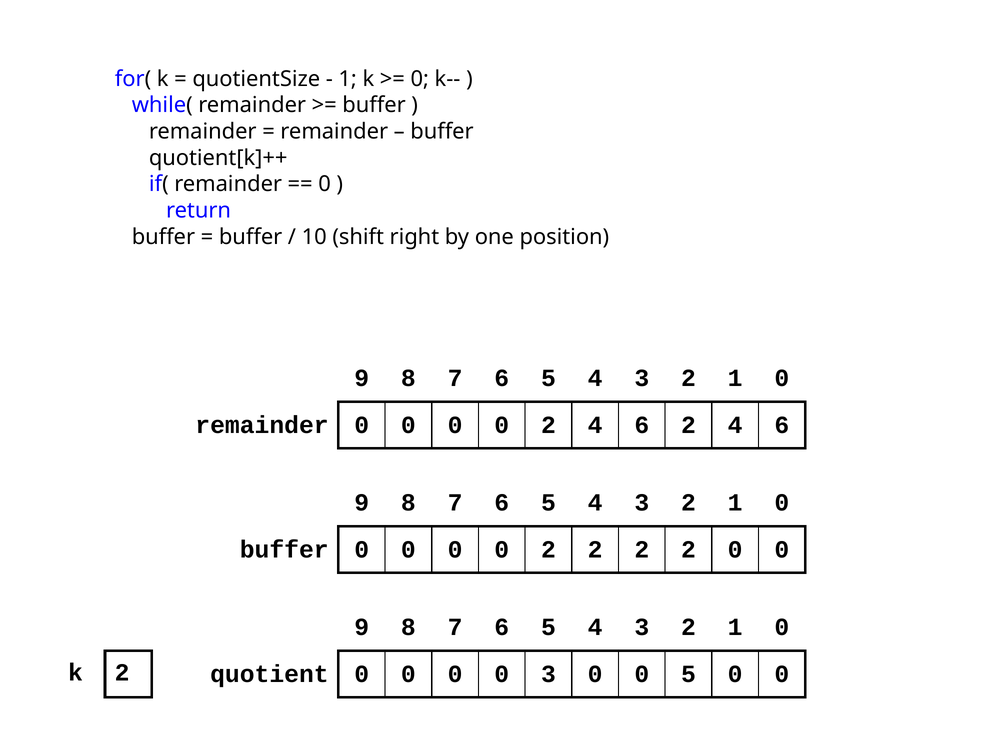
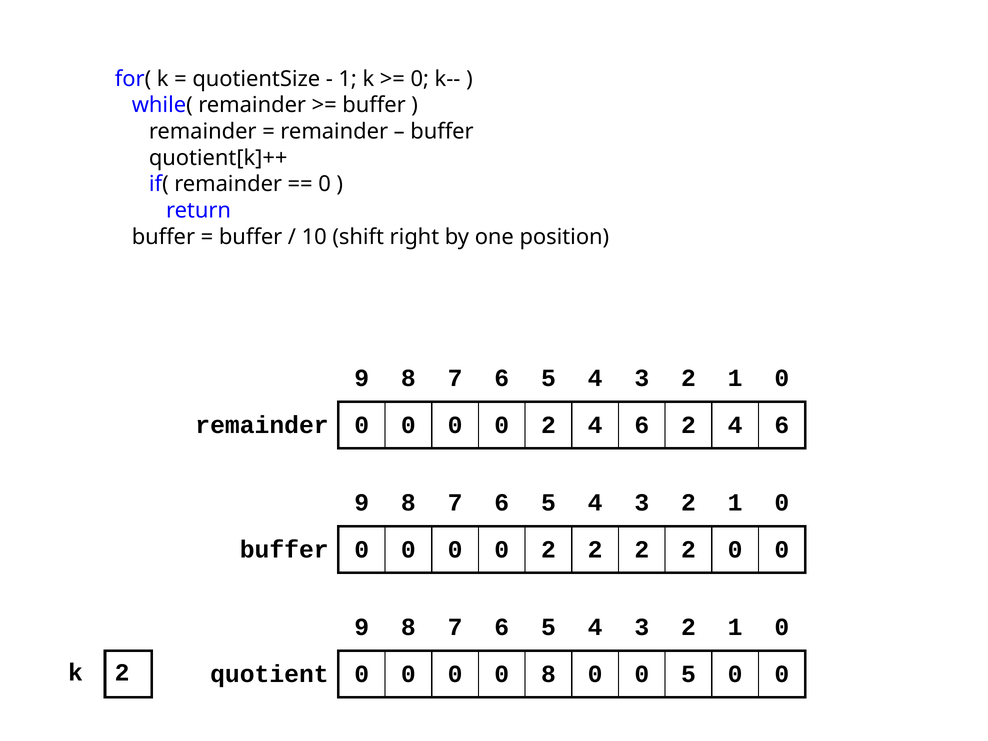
0 3: 3 -> 8 (548, 674)
